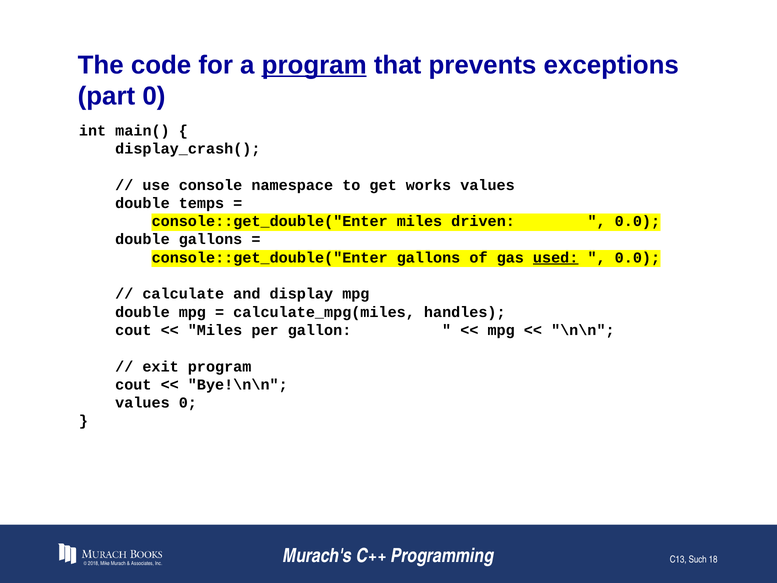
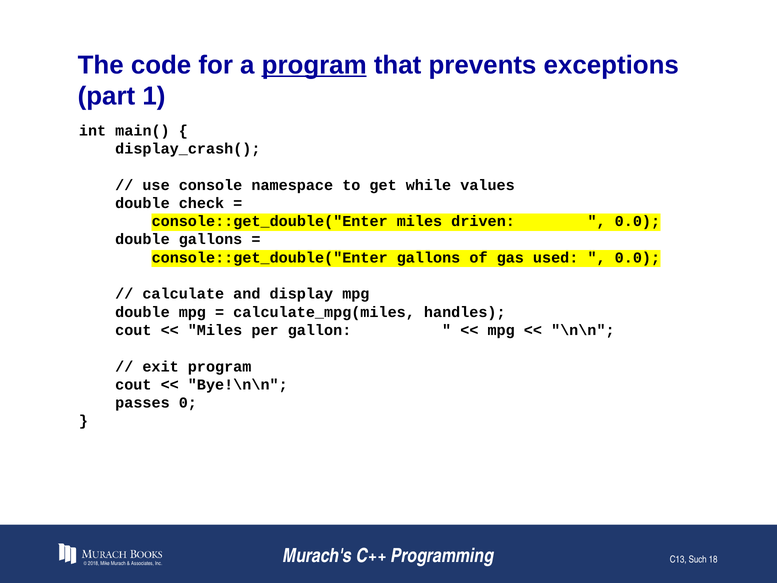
part 0: 0 -> 1 (154, 96)
works: works -> while (428, 185)
temps: temps -> check (201, 203)
used underline: present -> none (556, 258)
values: values -> passes (142, 403)
